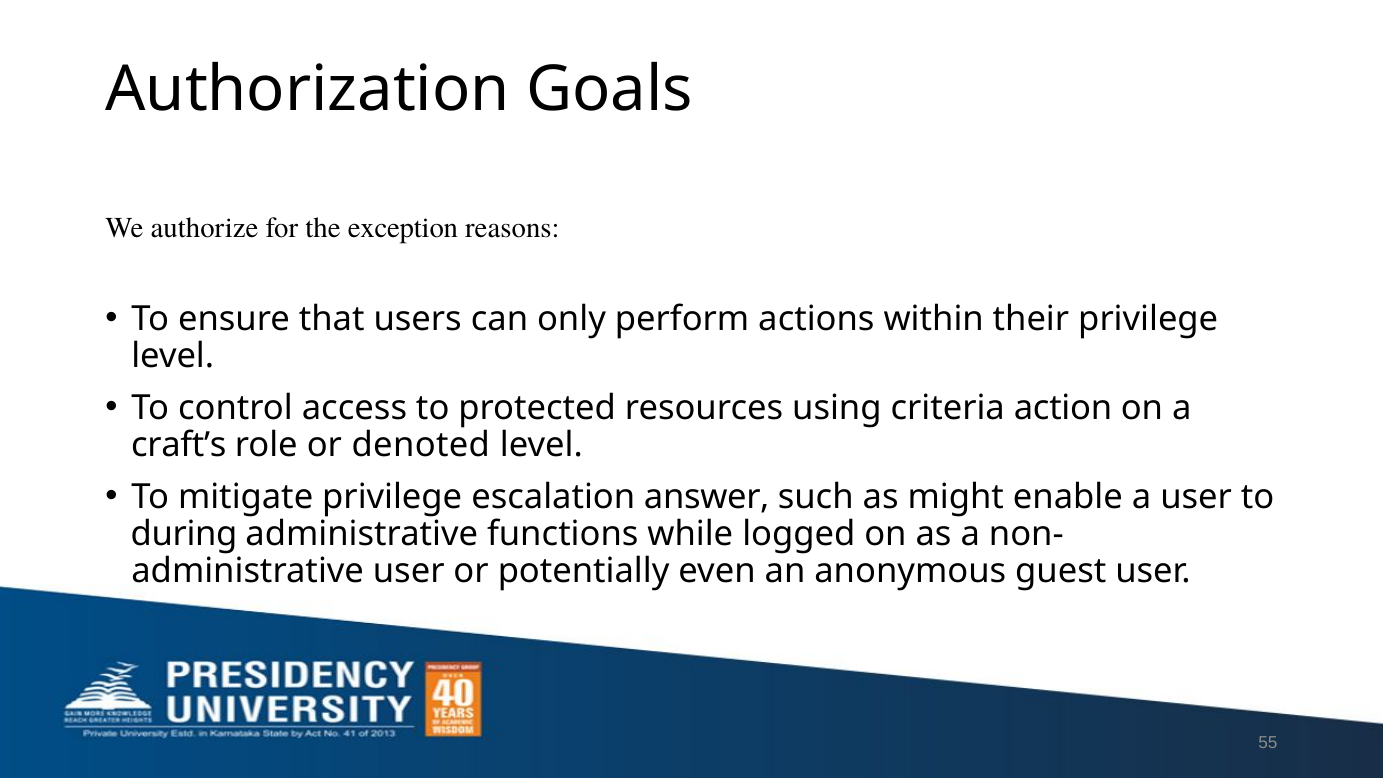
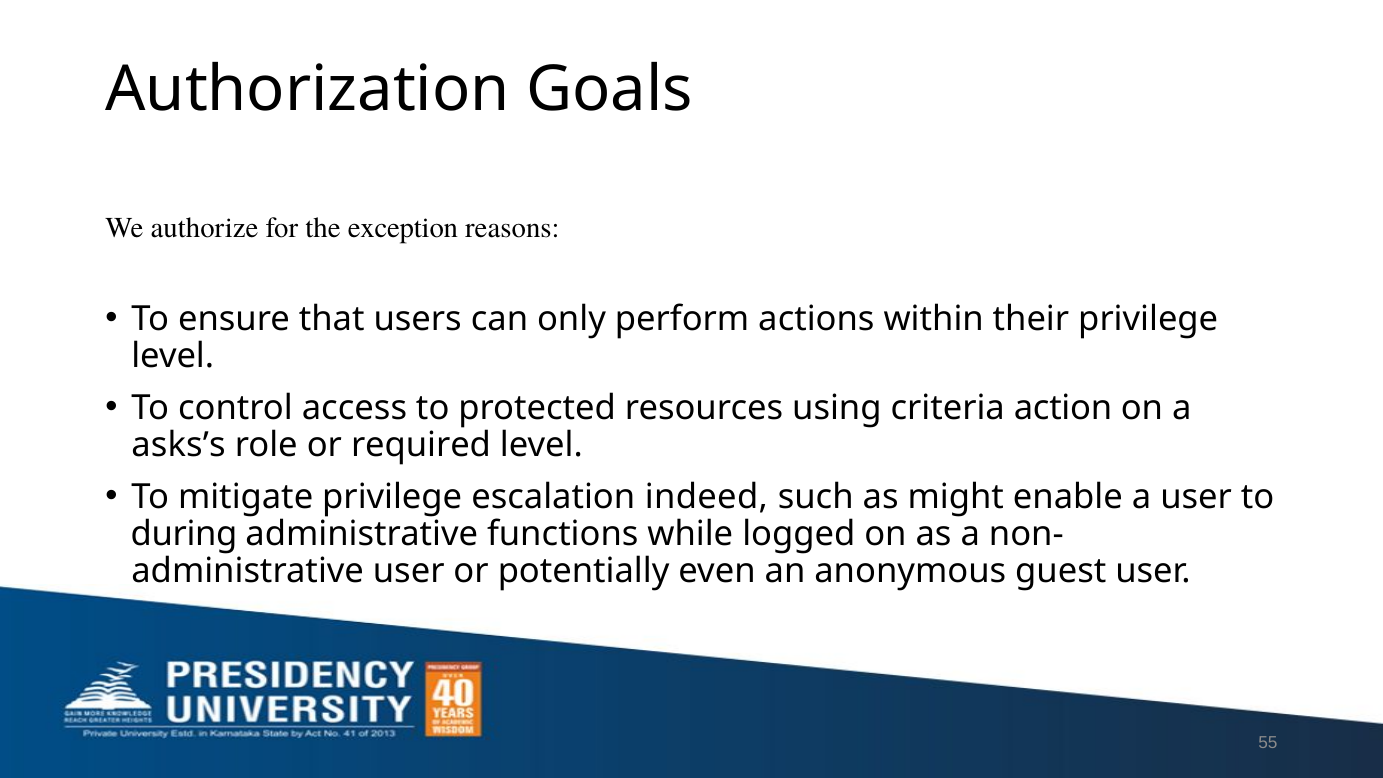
craft’s: craft’s -> asks’s (179, 445)
denoted: denoted -> required (421, 445)
answer: answer -> indeed (706, 497)
